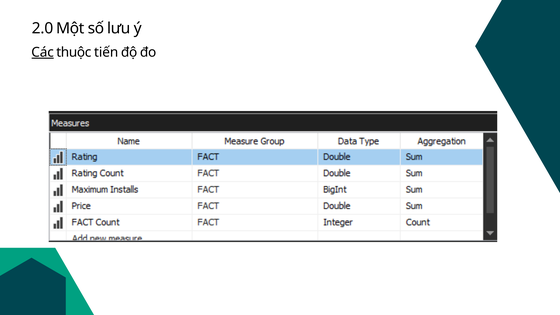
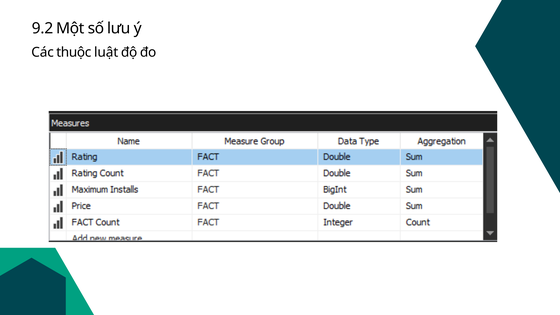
2.0: 2.0 -> 9.2 (43, 28)
Các underline: present -> none (43, 52)
tiến: tiến -> luật (106, 52)
